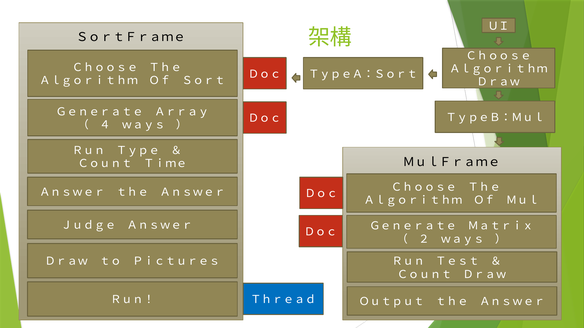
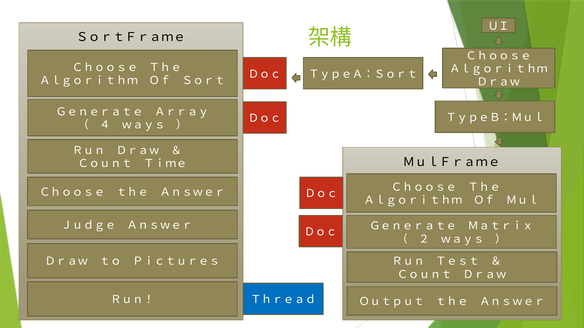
Ｒｕｎ Ｔｙｐｅ: Ｔｙｐｅ -> Ｄｒａｗ (138, 151)
Ａｎｓｗｅｒ: Ａｎｓｗｅｒ -> Ｃｈｏｏｓｅ (72, 192)
